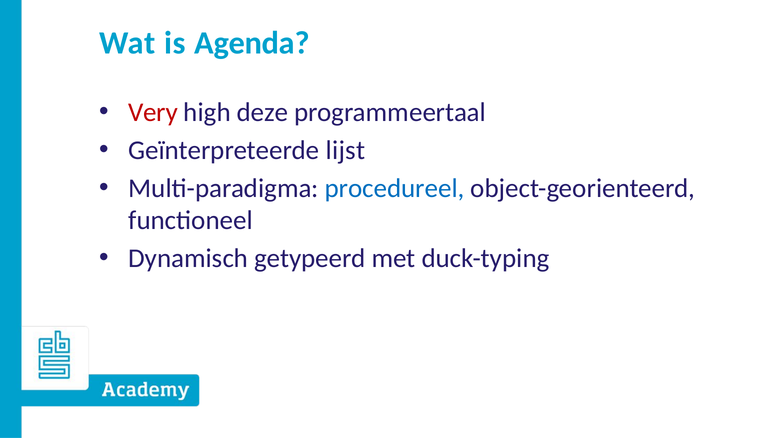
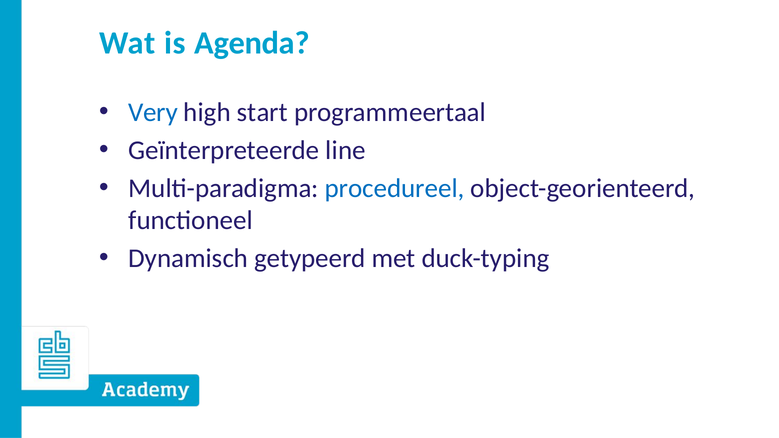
Very colour: red -> blue (153, 113)
deze: deze -> start (262, 113)
lijst: lijst -> line (346, 150)
